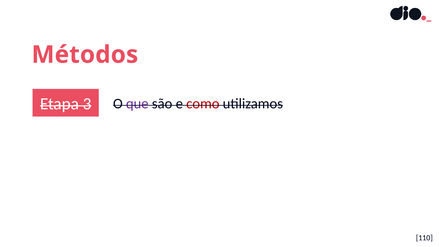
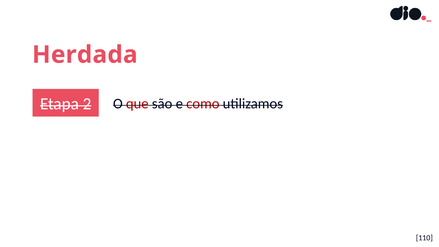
Métodos: Métodos -> Herdada (85, 55)
3: 3 -> 2 (87, 104)
que colour: purple -> red (137, 104)
